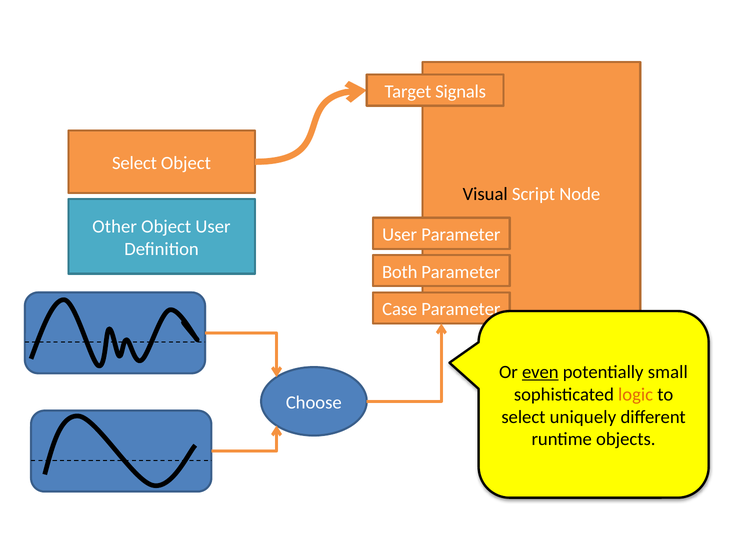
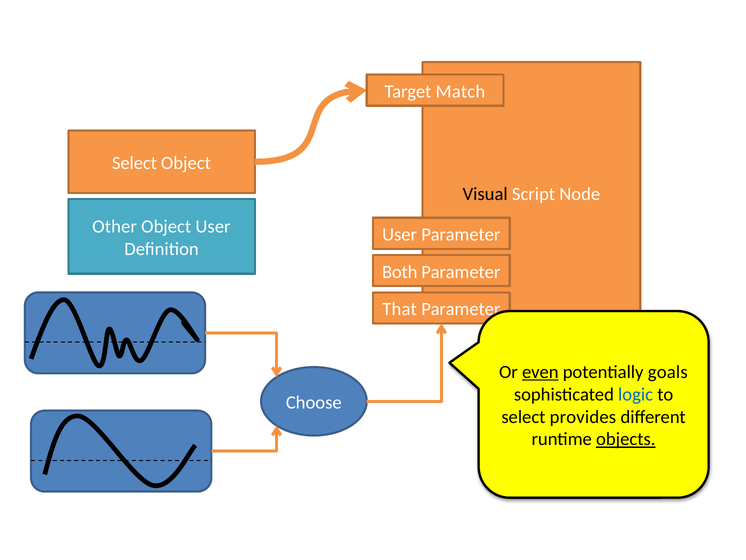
Signals: Signals -> Match (460, 91)
Case: Case -> That (400, 309)
small: small -> goals (668, 372)
logic colour: orange -> blue (636, 394)
uniquely: uniquely -> provides (583, 417)
objects underline: none -> present (626, 439)
